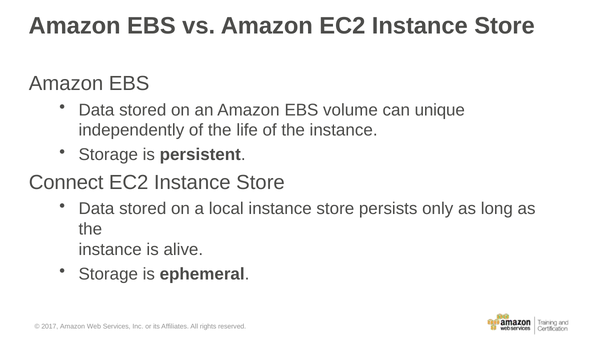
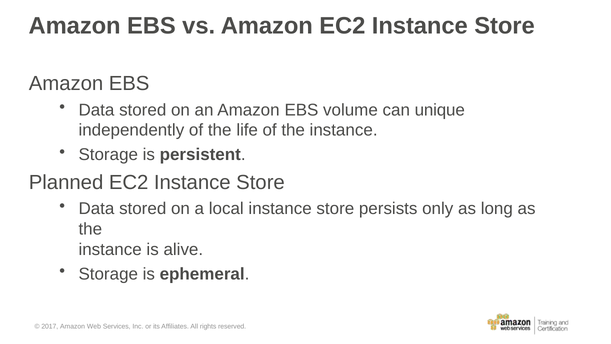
Connect: Connect -> Planned (66, 182)
